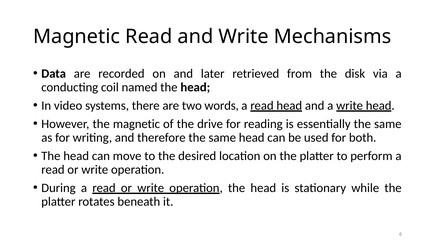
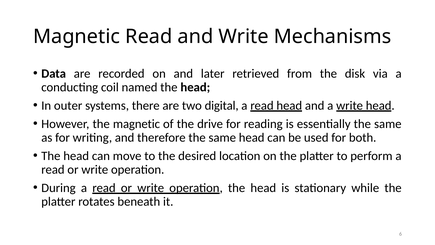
video: video -> outer (68, 105)
words: words -> digital (222, 105)
